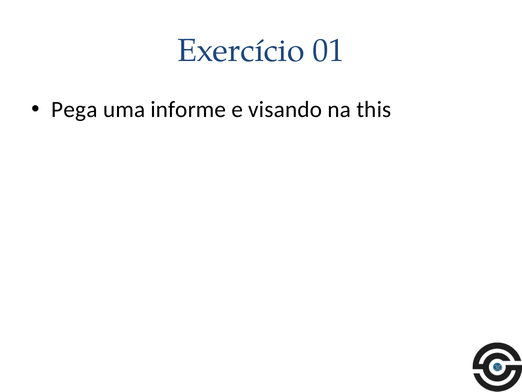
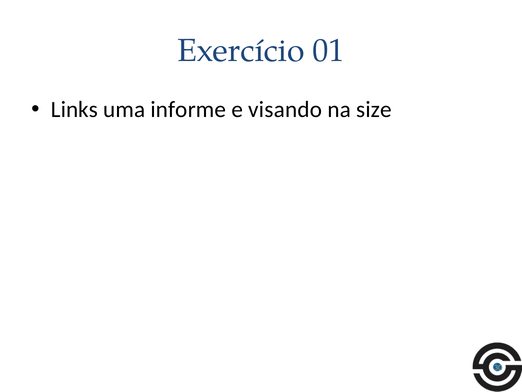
Pega: Pega -> Links (74, 110)
this: this -> size (374, 110)
